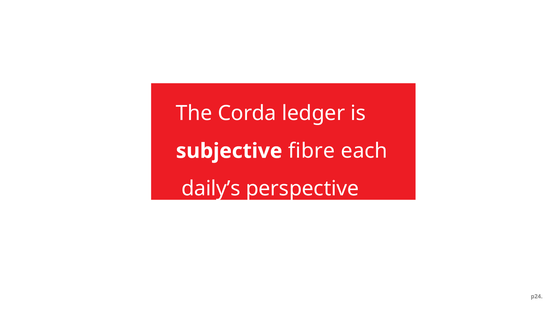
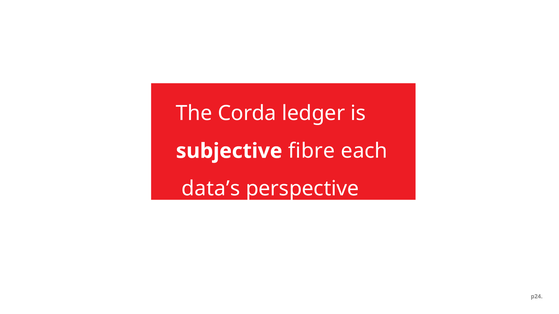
daily’s: daily’s -> data’s (211, 189)
